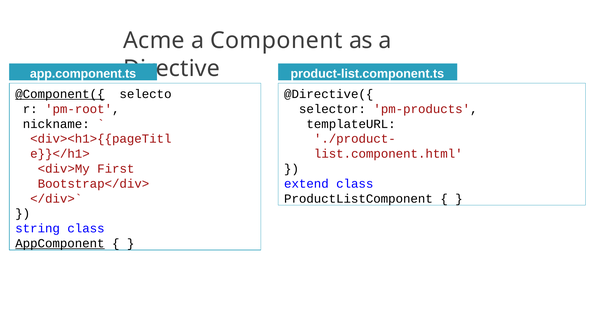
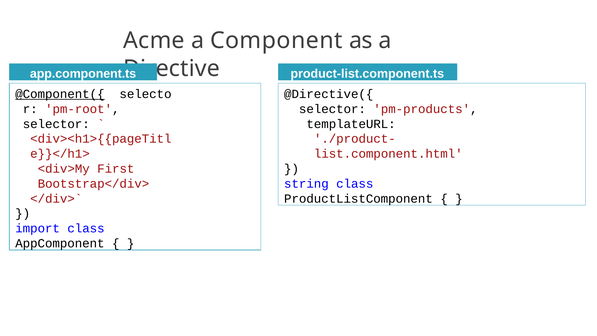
nickname: nickname -> selector (56, 124)
extend: extend -> string (306, 184)
string: string -> import (38, 228)
AppComponent underline: present -> none (60, 243)
